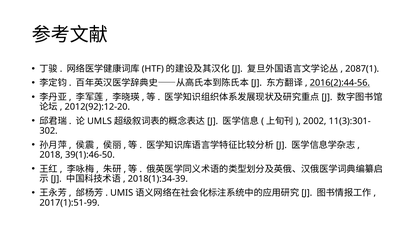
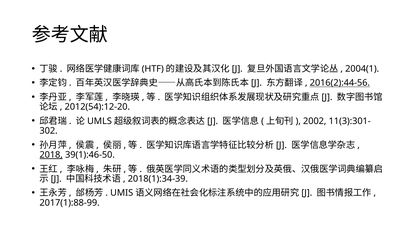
2087(1: 2087(1 -> 2004(1 (362, 69)
2012(92):12-20: 2012(92):12-20 -> 2012(54):12-20 (97, 107)
2018 underline: none -> present (51, 155)
2017(1):51-99: 2017(1):51-99 -> 2017(1):88-99 (70, 203)
